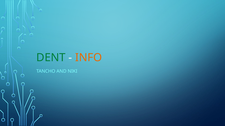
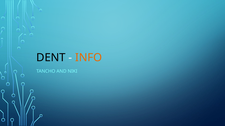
DENT colour: green -> black (51, 58)
